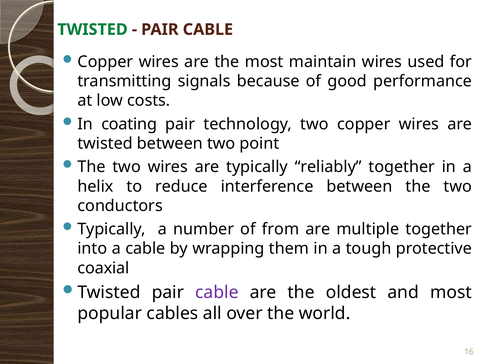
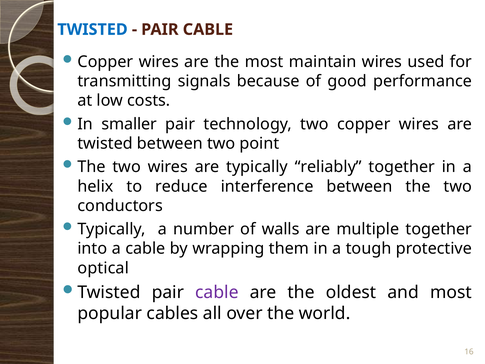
TWISTED colour: green -> blue (92, 29)
coating: coating -> smaller (129, 124)
from: from -> walls (281, 229)
coaxial: coaxial -> optical (103, 268)
